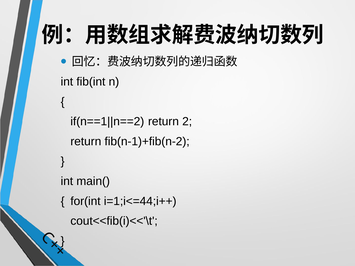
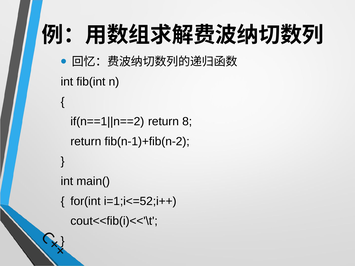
2: 2 -> 8 (187, 122)
i=1;i<=44;i++: i=1;i<=44;i++ -> i=1;i<=52;i++ (140, 201)
